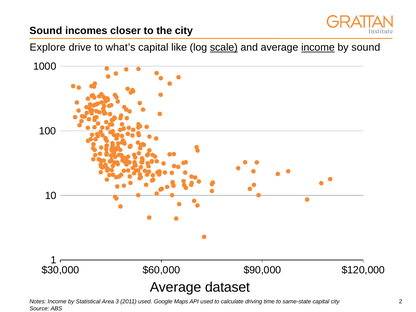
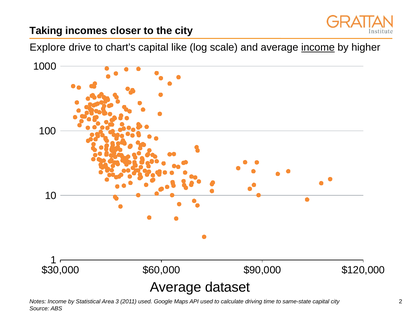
Sound: Sound -> Taking (46, 31)
what’s: what’s -> chart’s (121, 48)
scale underline: present -> none (224, 48)
by sound: sound -> higher (366, 48)
